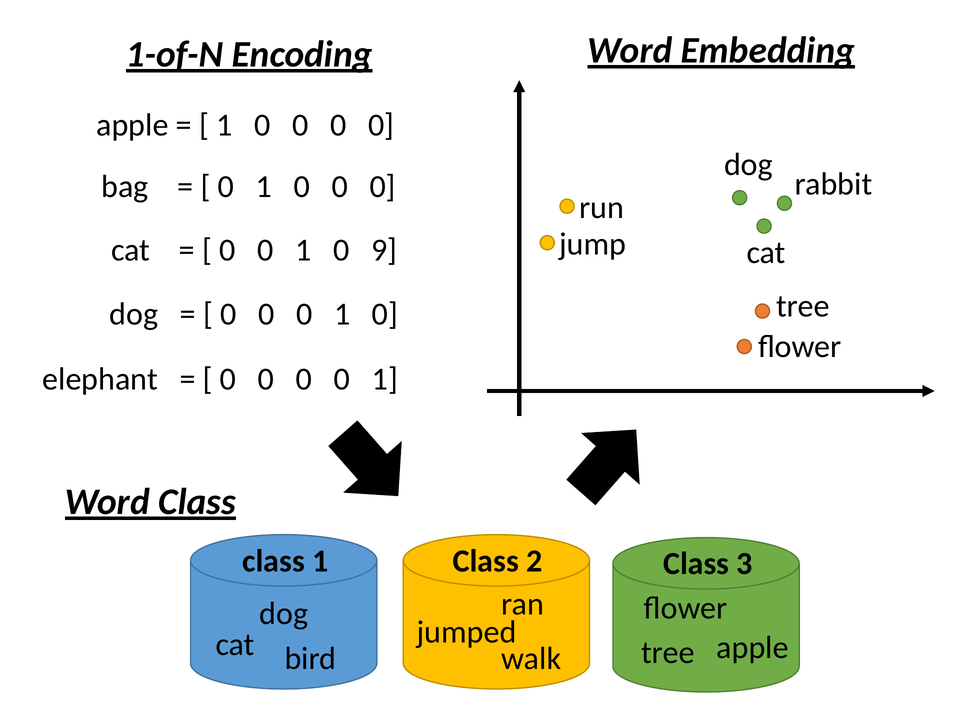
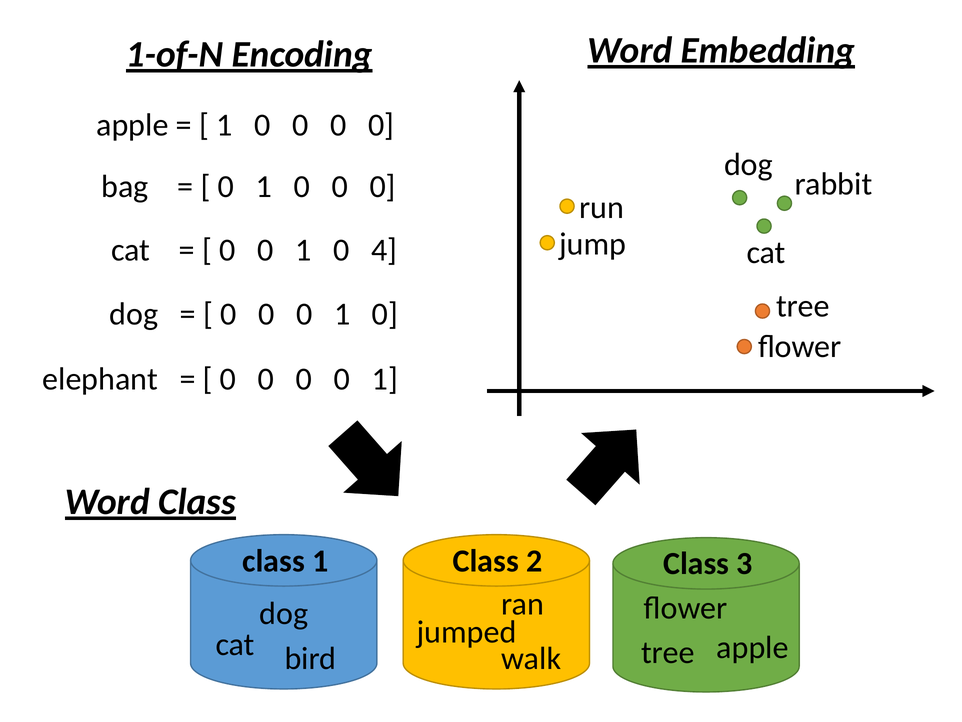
9: 9 -> 4 (384, 250)
